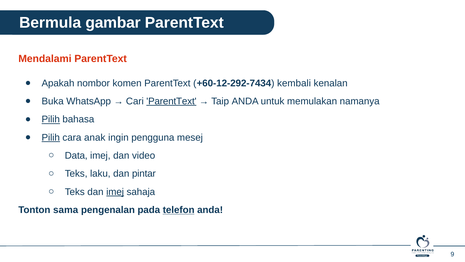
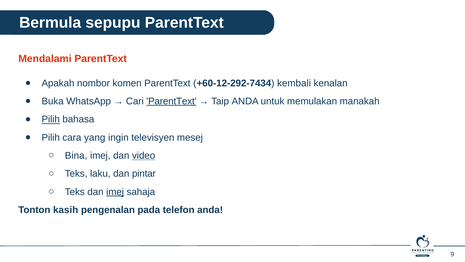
gambar: gambar -> sepupu (113, 23)
namanya: namanya -> manakah (360, 101)
Pilih underline: present -> none (51, 137)
anak: anak -> yang (95, 137)
pengguna: pengguna -> televisyen (153, 137)
Data: Data -> Bina (76, 155)
video underline: none -> present (144, 155)
sama: sama -> kasih (66, 210)
telefon underline: present -> none (179, 210)
